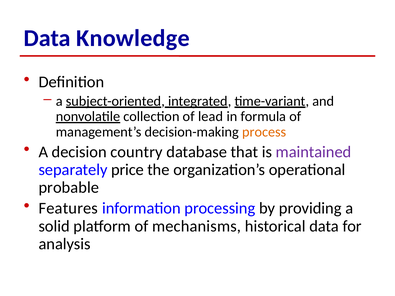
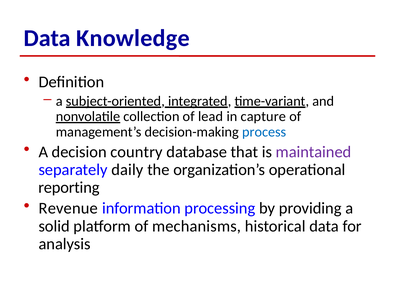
formula: formula -> capture (263, 117)
process colour: orange -> blue (264, 132)
price: price -> daily (127, 170)
probable: probable -> reporting (69, 188)
Features: Features -> Revenue (68, 208)
